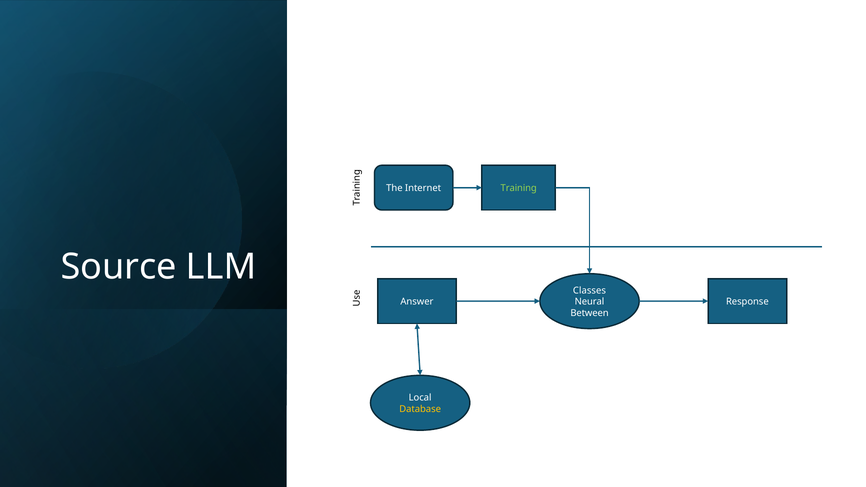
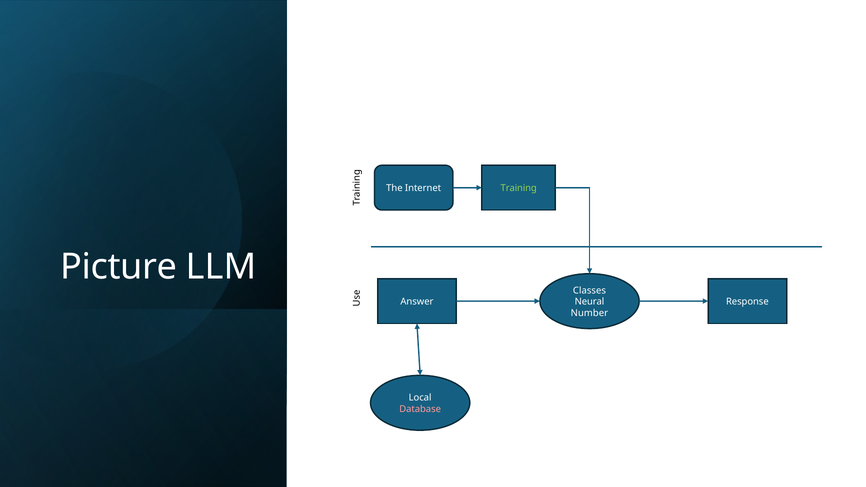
Source: Source -> Picture (119, 267)
Between: Between -> Number (589, 313)
Database colour: yellow -> pink (420, 409)
